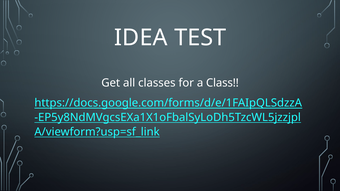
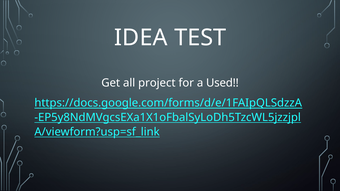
classes: classes -> project (157, 83)
Class: Class -> Used (222, 83)
